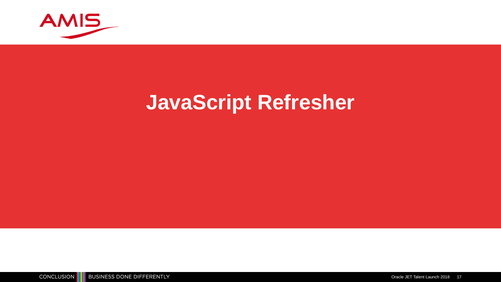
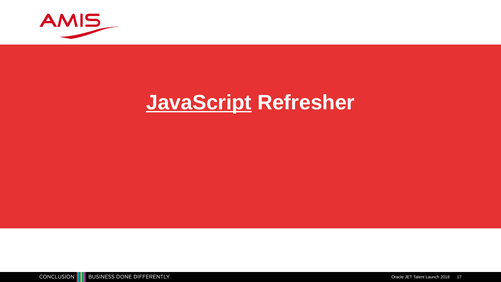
JavaScript underline: none -> present (199, 103)
